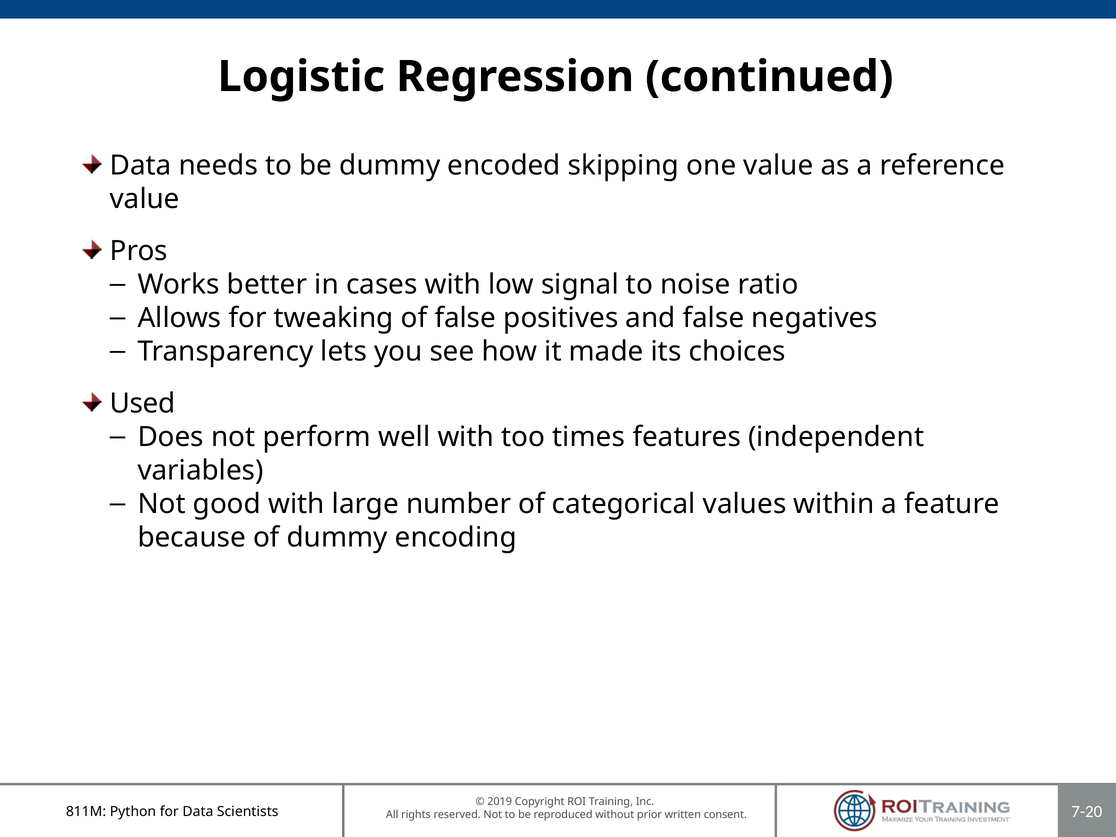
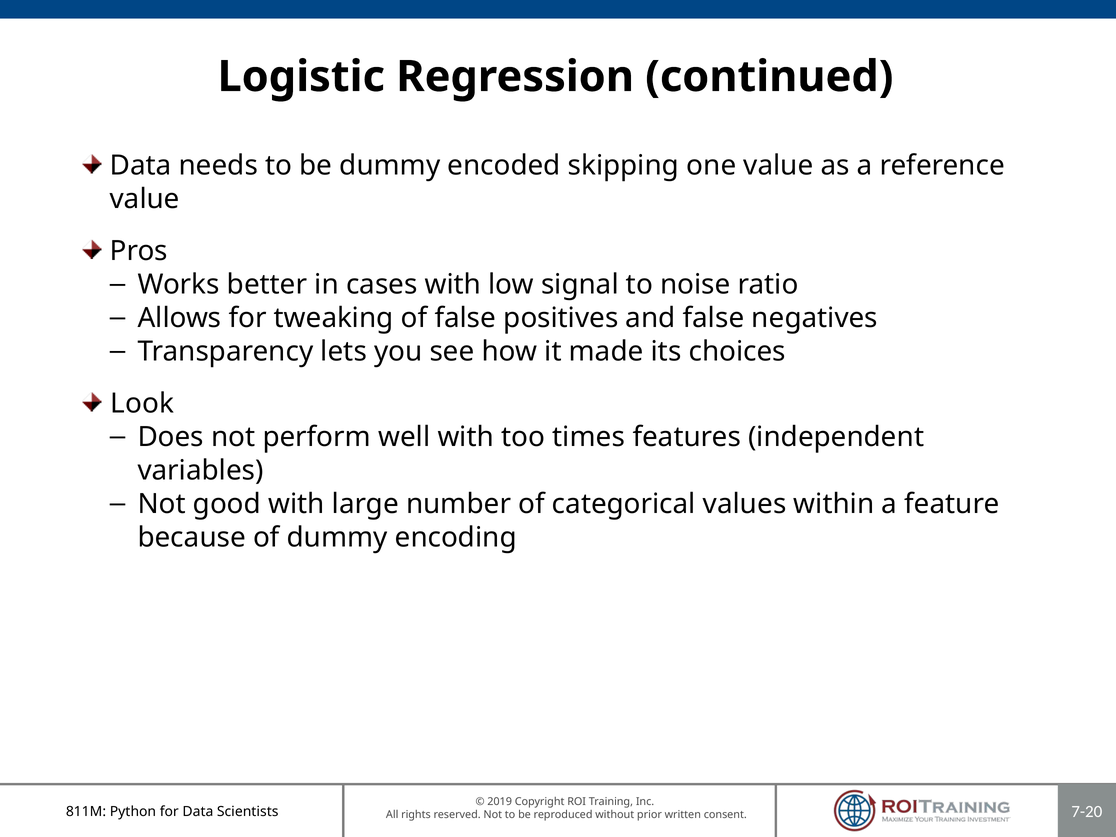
Used: Used -> Look (142, 403)
